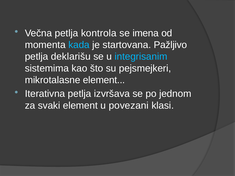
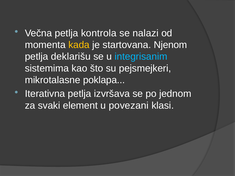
imena: imena -> nalazi (146, 33)
kada colour: light blue -> yellow (79, 45)
Pažljivo: Pažljivo -> Njenom (170, 45)
mikrotalasne element: element -> poklapa (104, 80)
